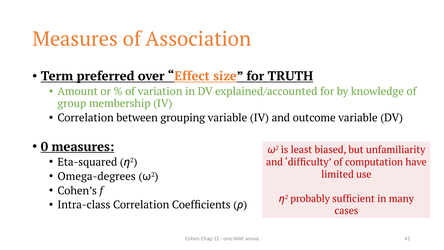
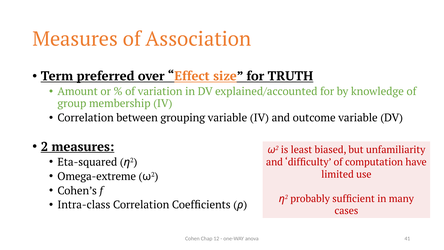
0: 0 -> 2 (44, 147)
Omega-degrees: Omega-degrees -> Omega-extreme (97, 176)
